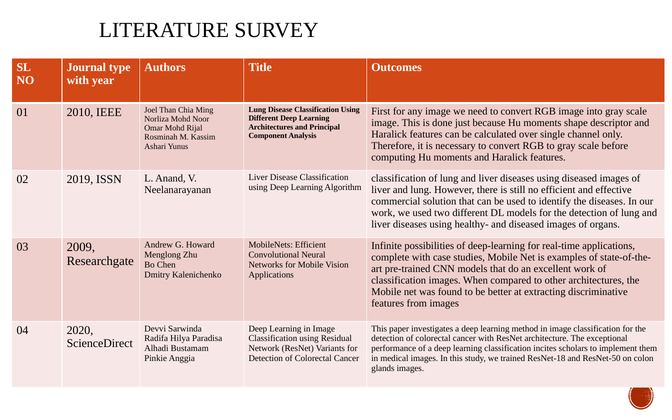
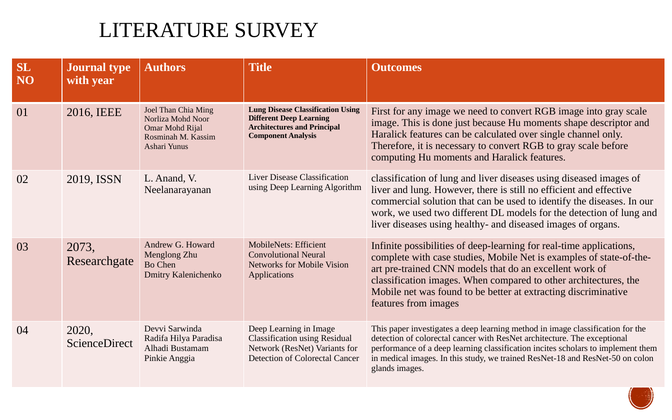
2010: 2010 -> 2016 (80, 112)
2009: 2009 -> 2073 (81, 247)
